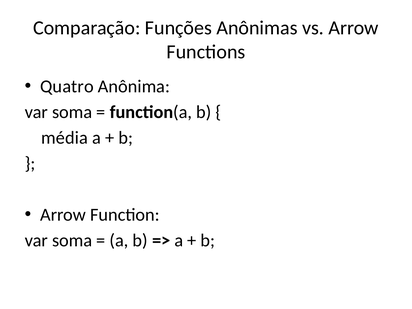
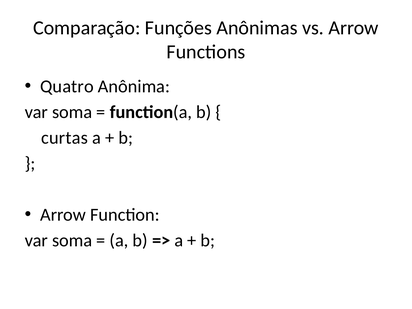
média: média -> curtas (65, 138)
